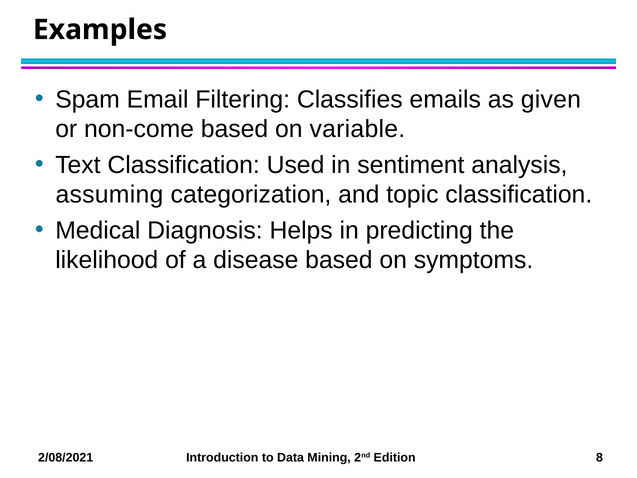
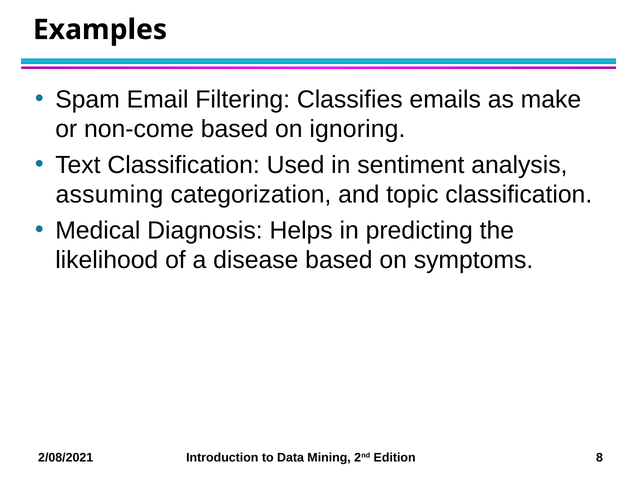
given: given -> make (551, 99)
variable: variable -> ignoring (357, 129)
